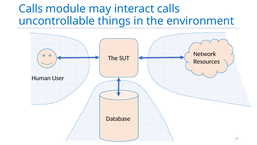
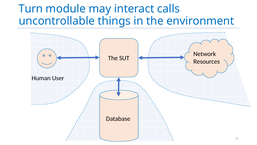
Calls: Calls -> Turn (31, 9)
